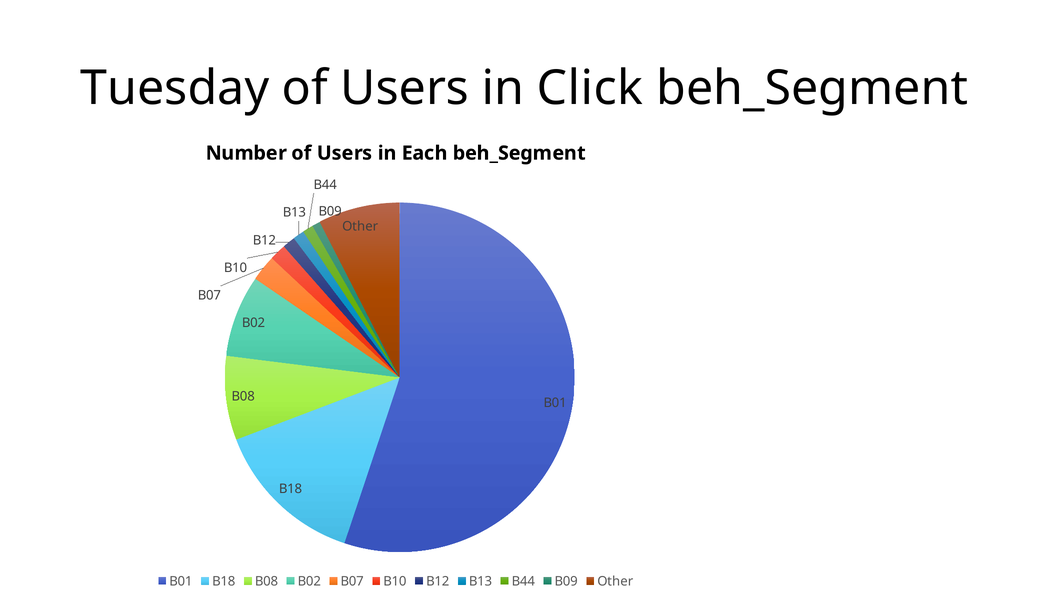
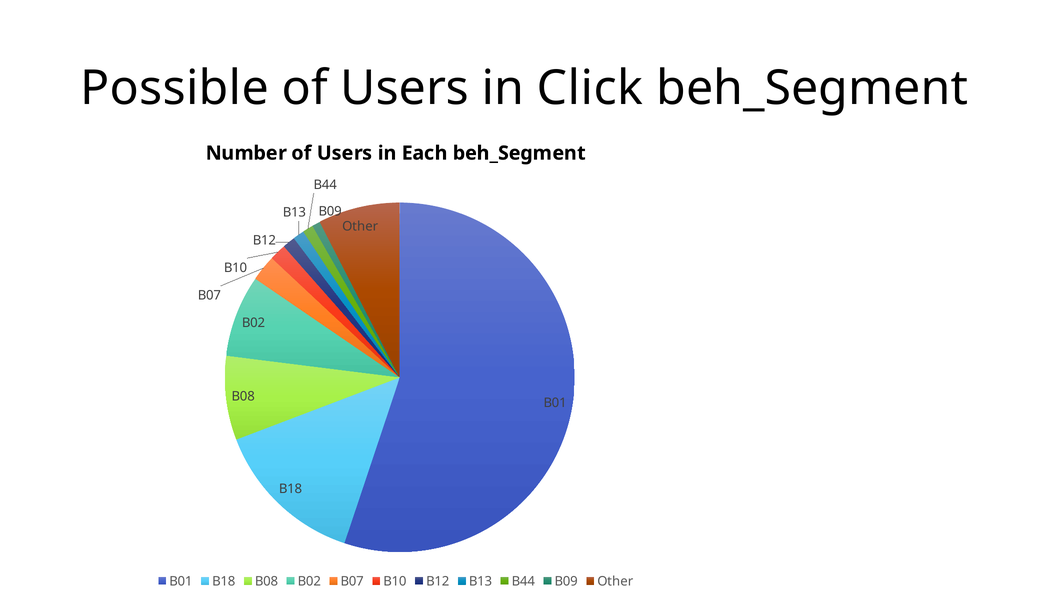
Tuesday: Tuesday -> Possible (175, 89)
